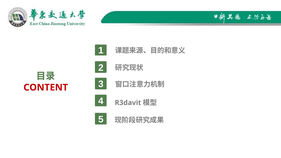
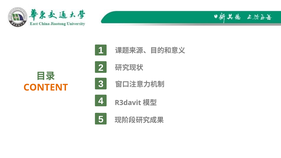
CONTENT colour: red -> orange (46, 87)
